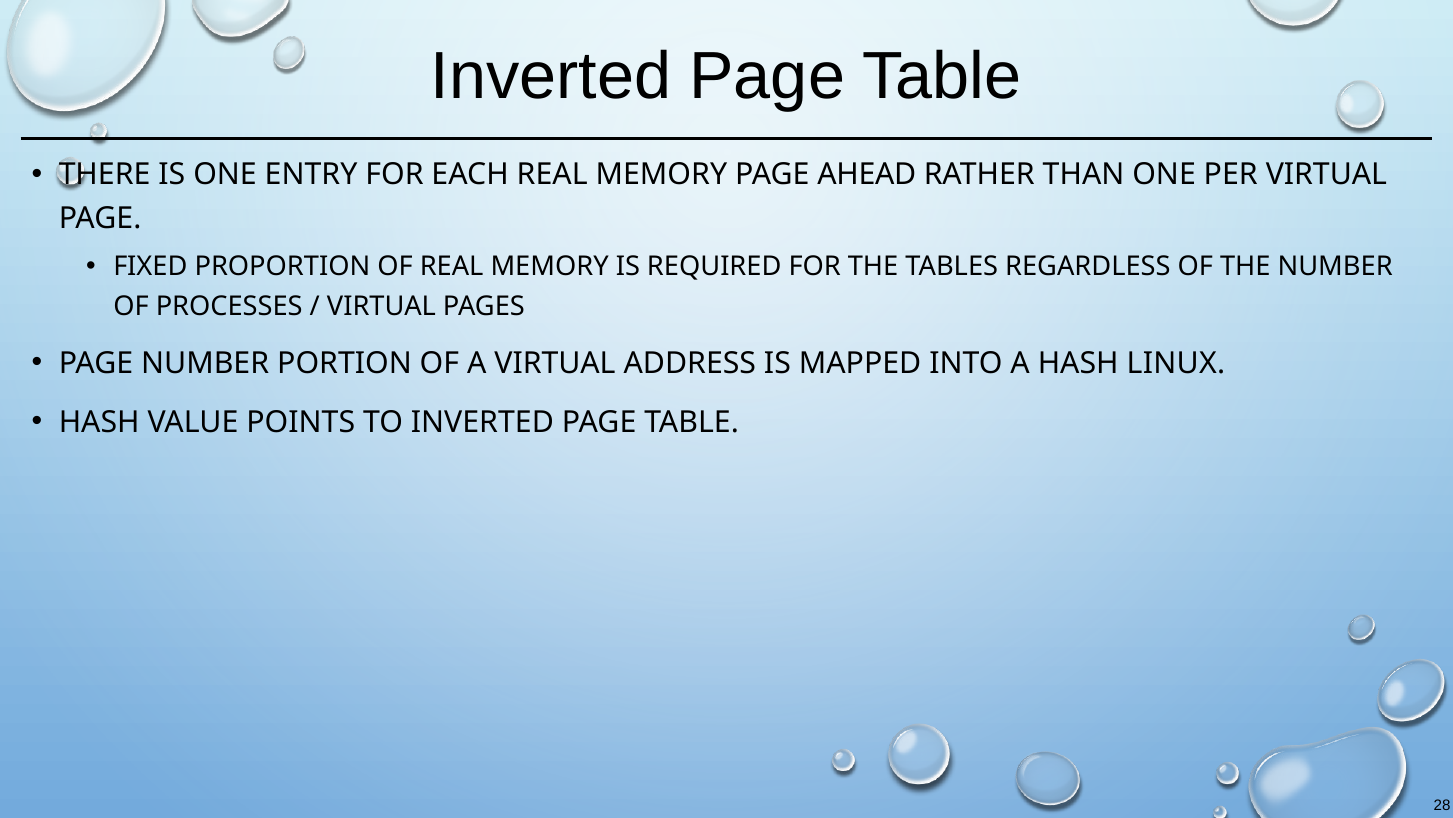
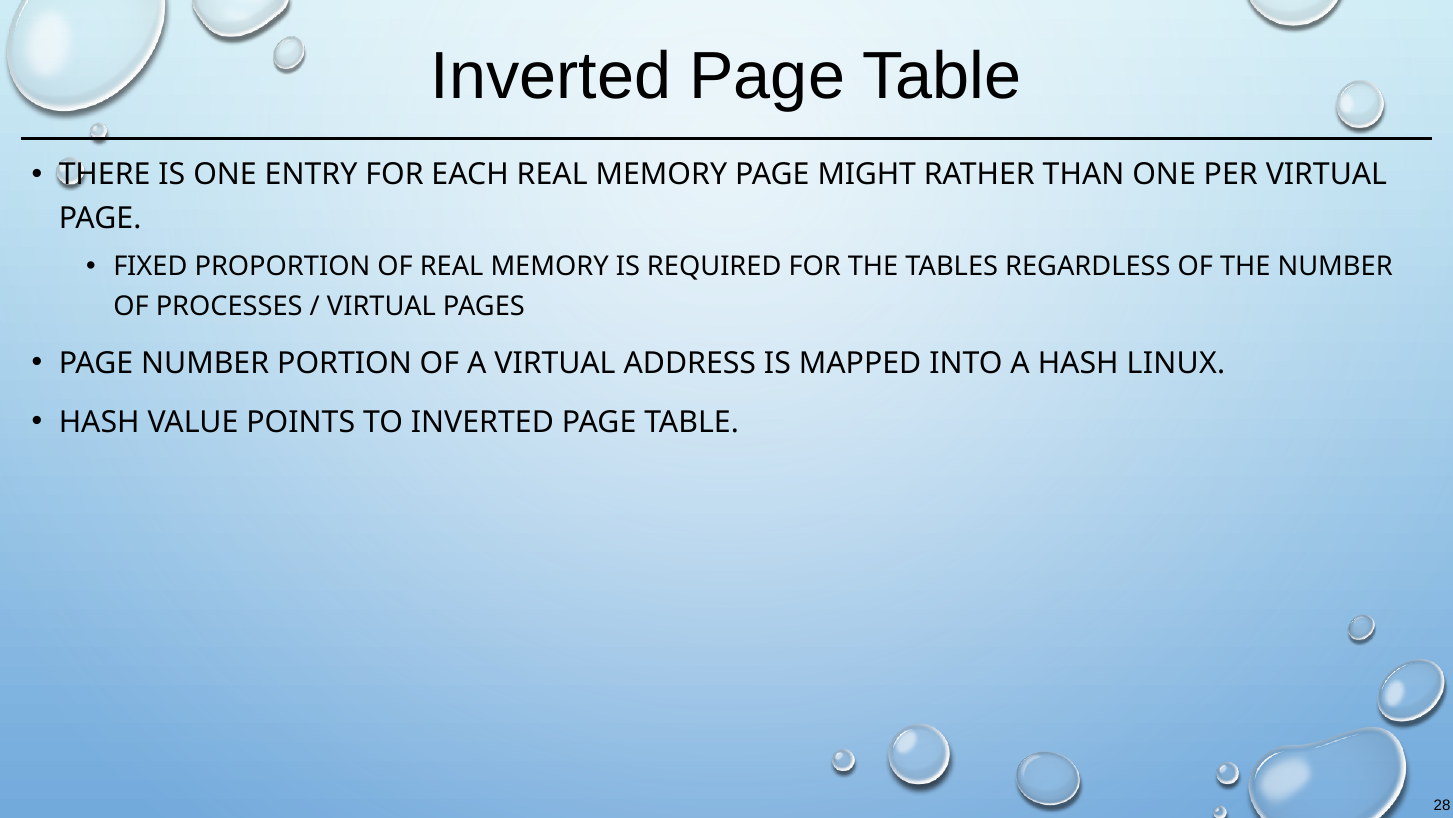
AHEAD: AHEAD -> MIGHT (867, 175)
